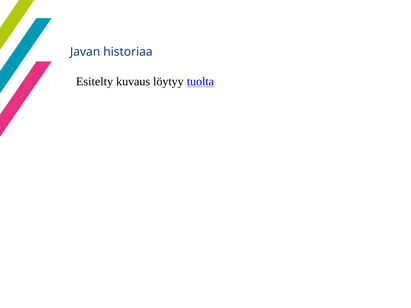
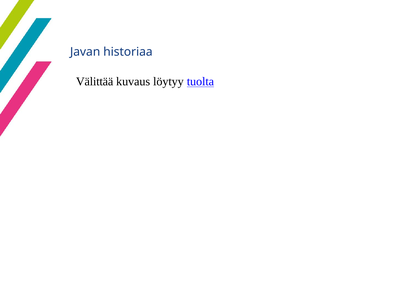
Esitelty: Esitelty -> Välittää (95, 82)
